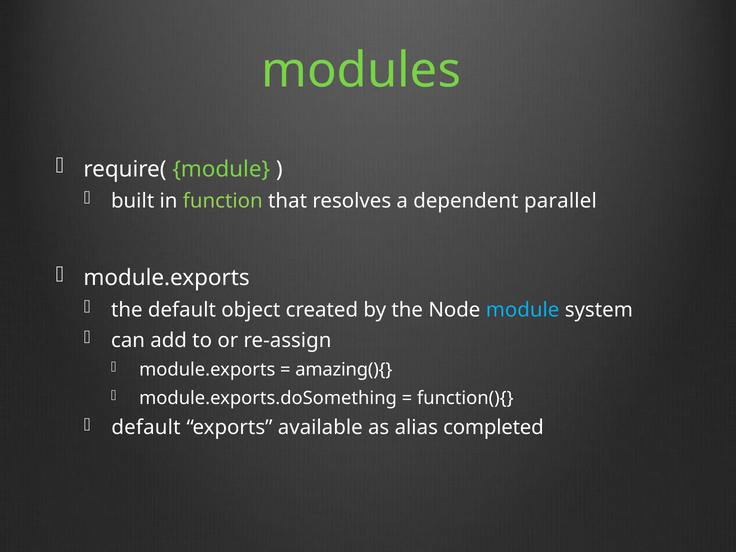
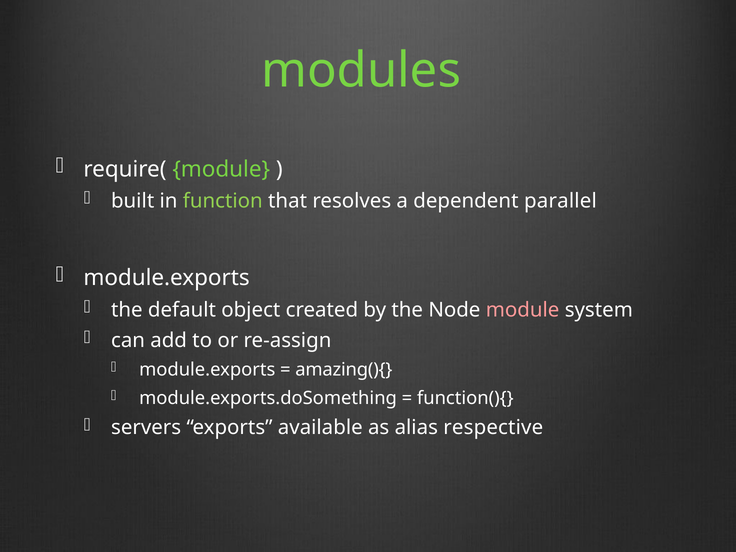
module colour: light blue -> pink (523, 310)
default: default -> servers (146, 428)
completed: completed -> respective (493, 428)
